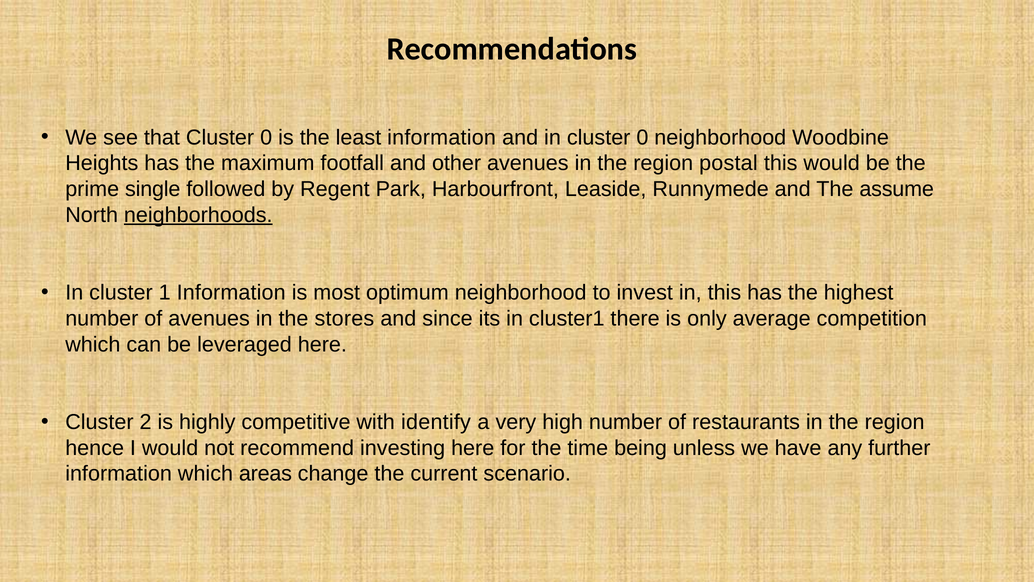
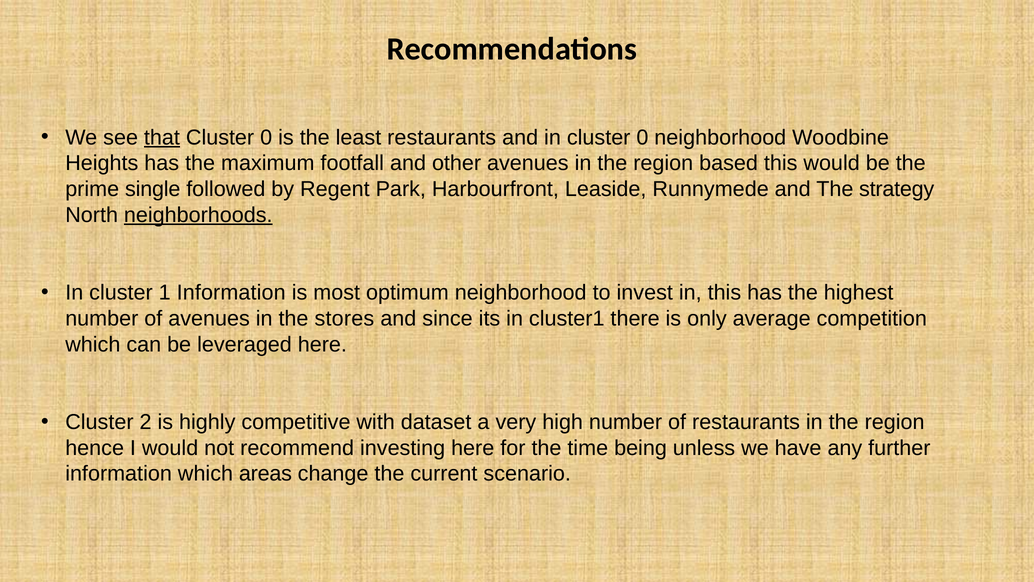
that underline: none -> present (162, 137)
least information: information -> restaurants (442, 137)
postal: postal -> based (729, 163)
assume: assume -> strategy (897, 189)
identify: identify -> dataset (436, 422)
